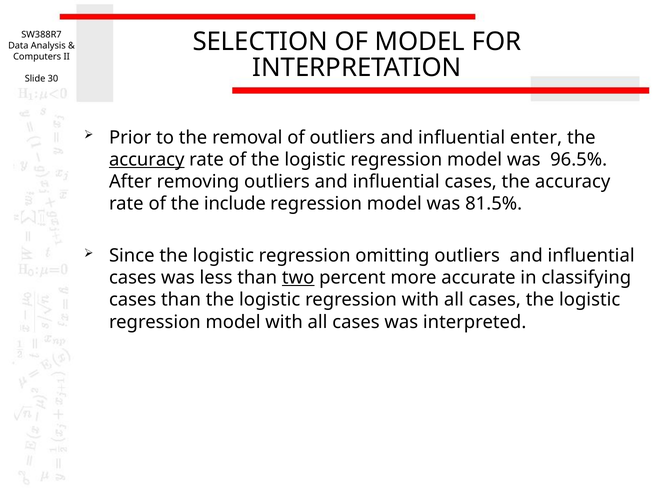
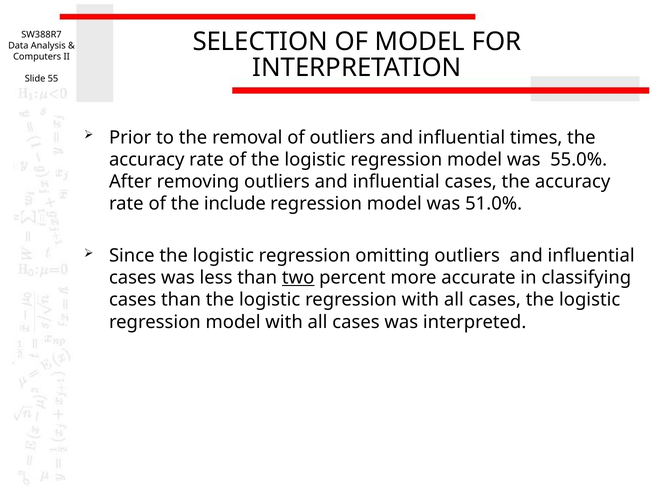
30: 30 -> 55 (53, 79)
enter: enter -> times (536, 137)
accuracy underline: present -> none (147, 160)
96.5%: 96.5% -> 55.0% (579, 160)
81.5%: 81.5% -> 51.0% (494, 204)
